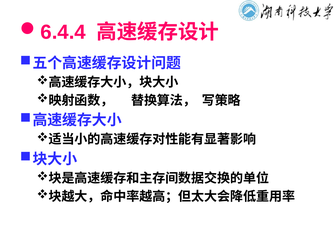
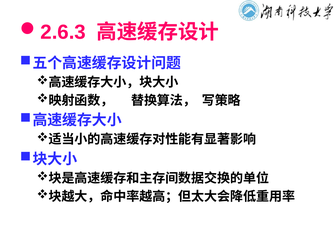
6.4.4: 6.4.4 -> 2.6.3 (63, 32)
